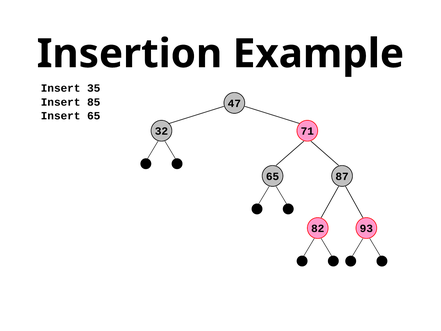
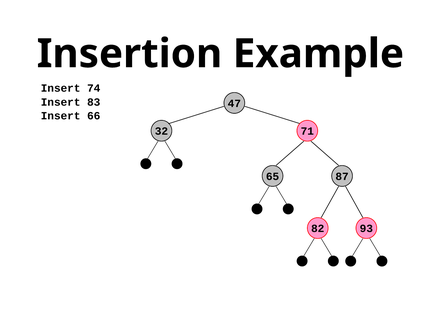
35: 35 -> 74 (94, 88)
85: 85 -> 83 (94, 102)
Insert 65: 65 -> 66 (94, 116)
